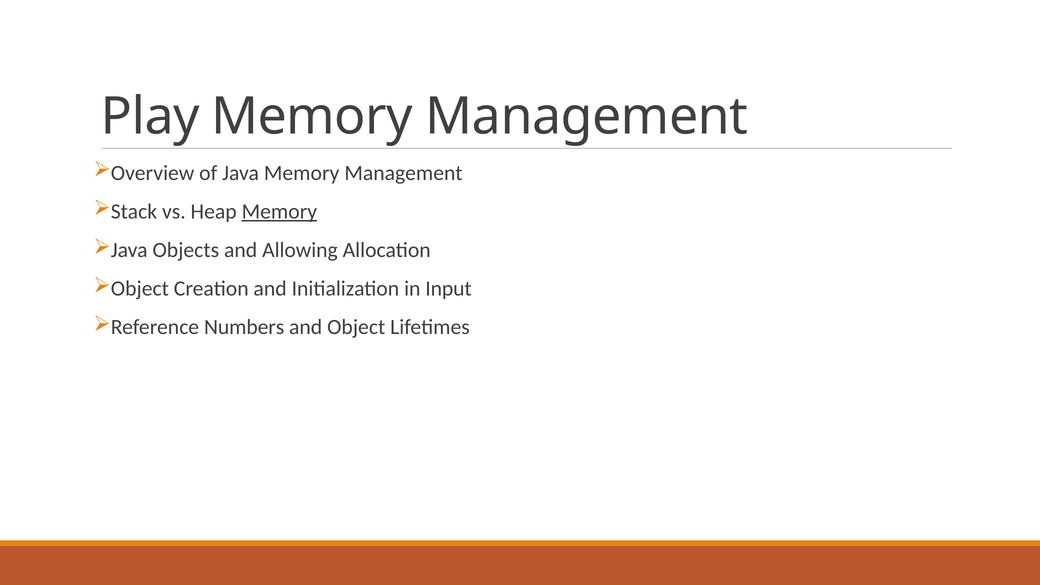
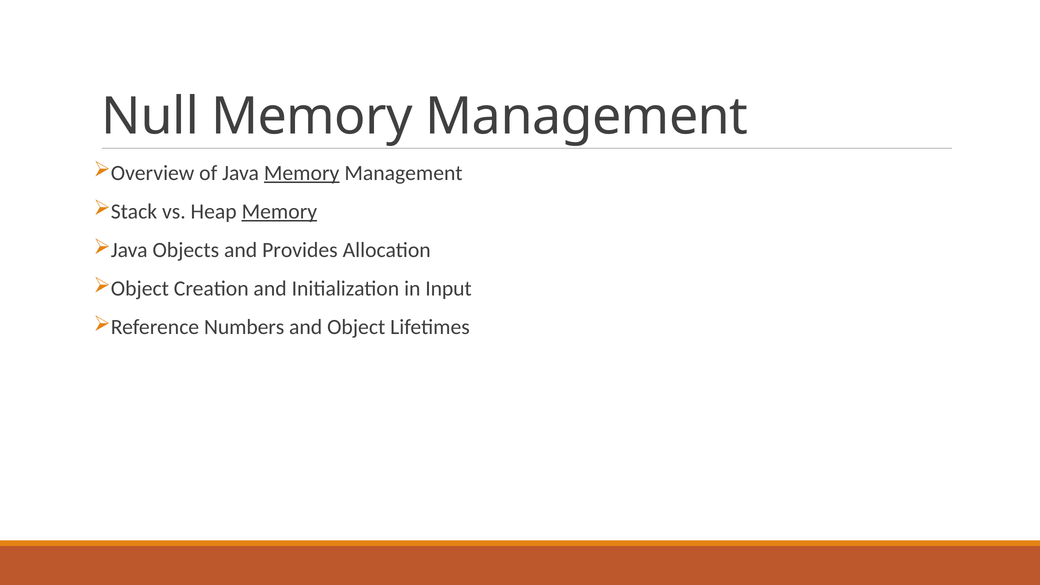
Play: Play -> Null (150, 117)
Memory underline: none -> present (302, 173)
Allowing: Allowing -> Provides (300, 250)
